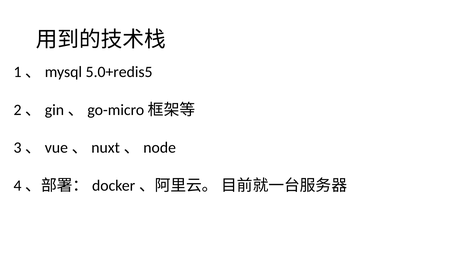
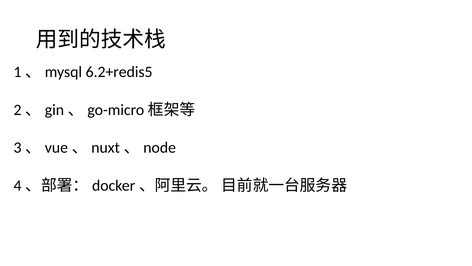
5.0+redis5: 5.0+redis5 -> 6.2+redis5 (119, 72)
